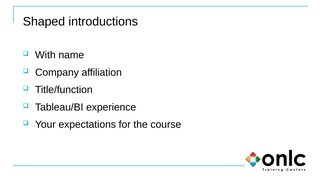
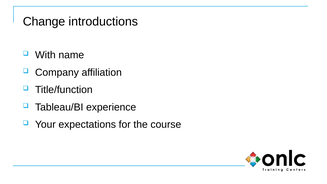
Shaped: Shaped -> Change (44, 22)
